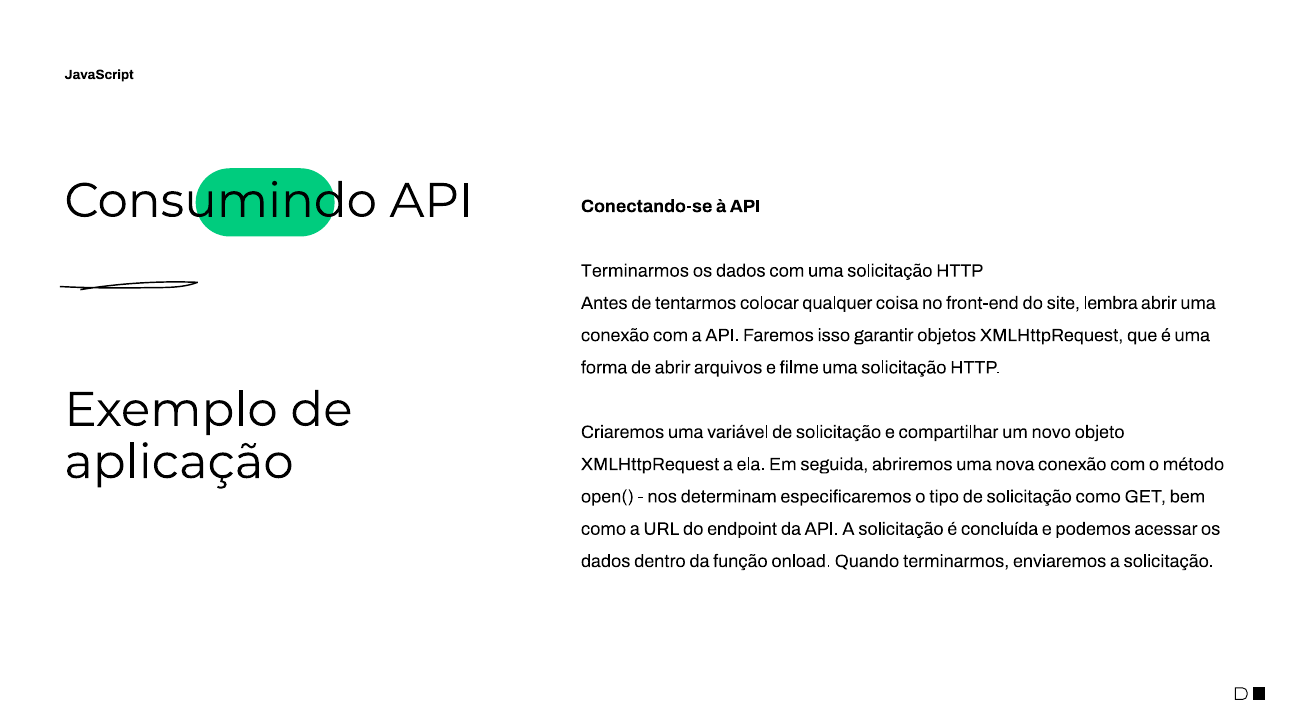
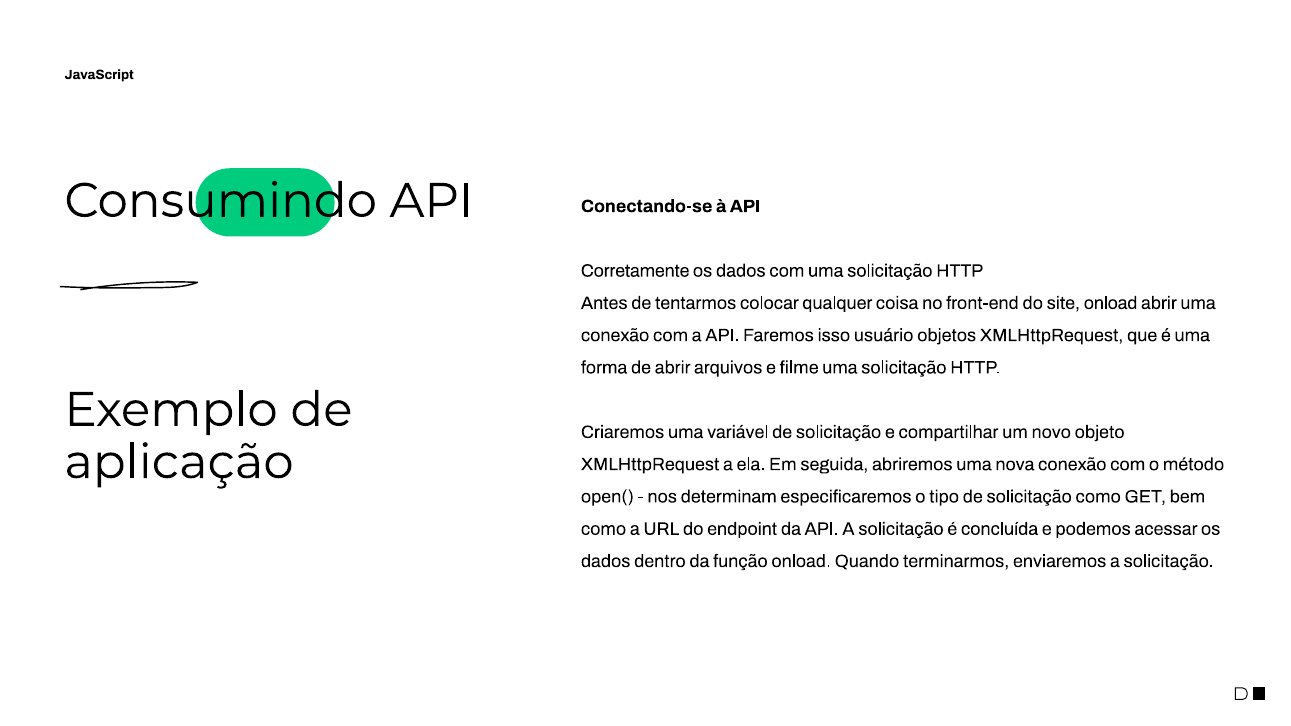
Terminarmos: Terminarmos -> Corretamente (635, 271)
site lembra: lembra -> onload (1111, 303)
garantir: garantir -> usuário (884, 335)
